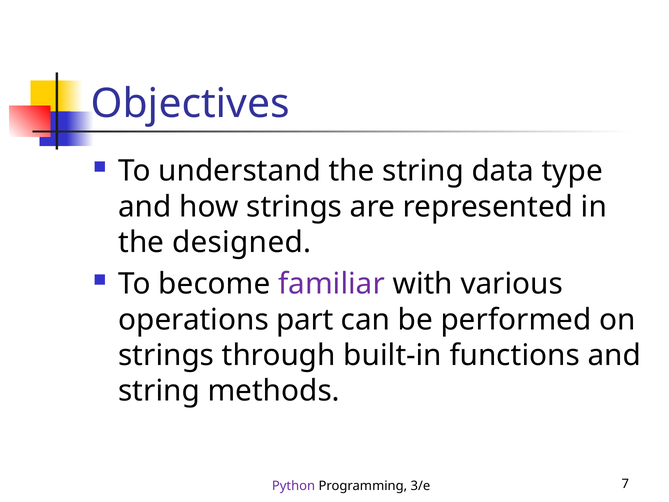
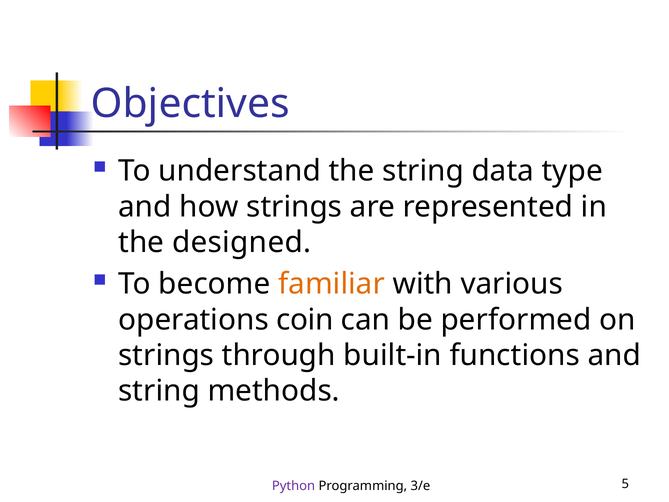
familiar colour: purple -> orange (332, 284)
part: part -> coin (305, 320)
7: 7 -> 5 (625, 484)
